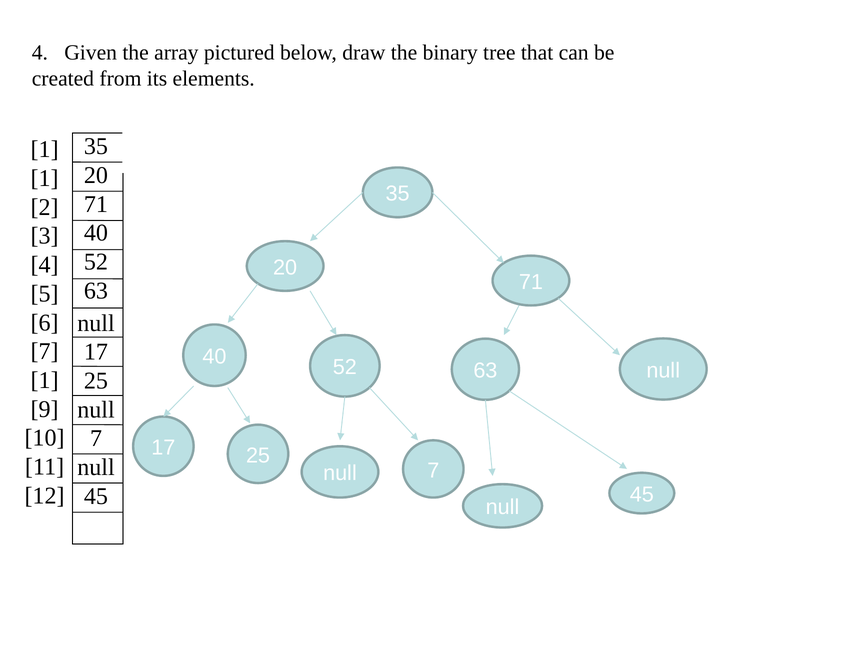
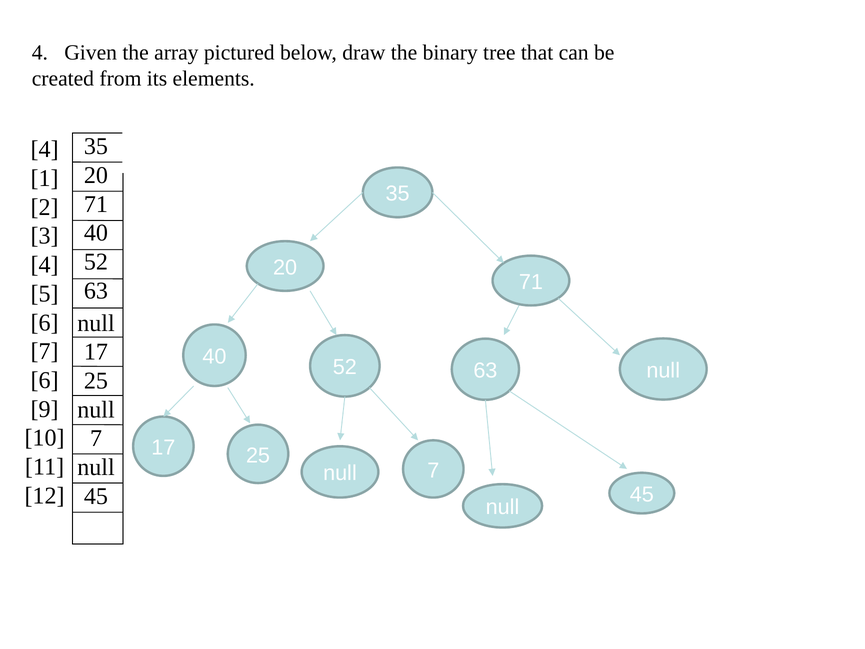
1: 1 -> 4 (45, 149)
1: 1 -> 6 (45, 380)
